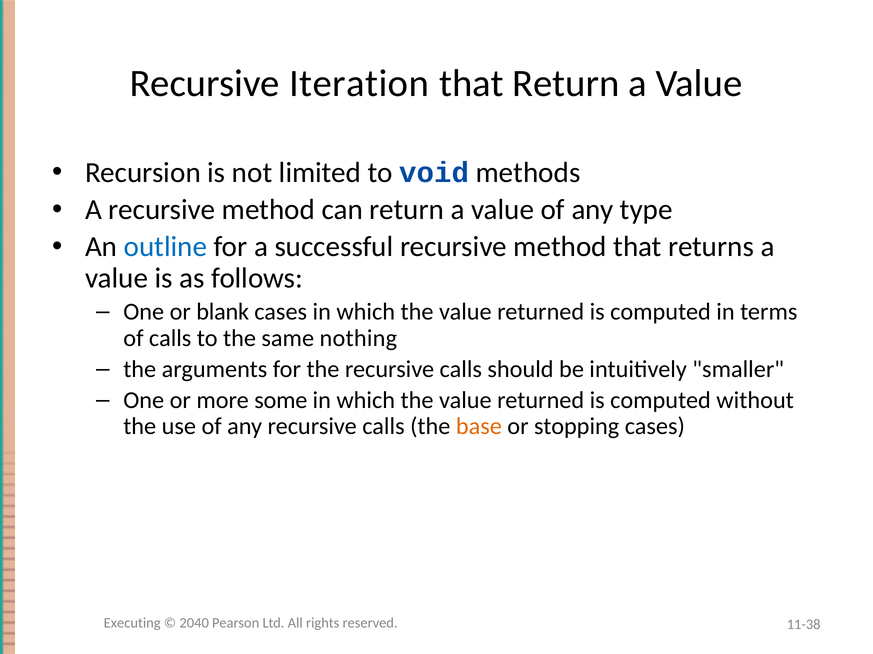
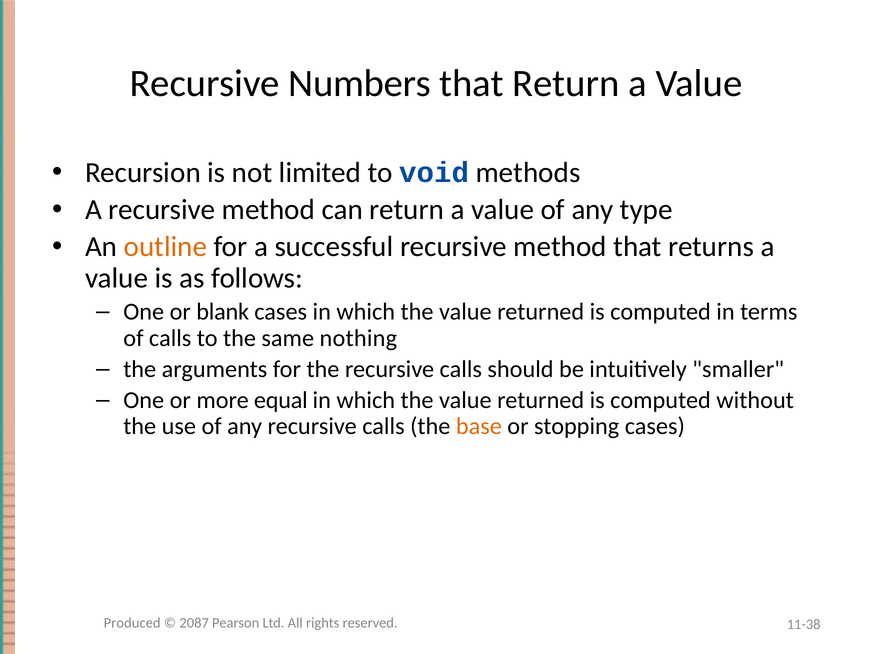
Iteration: Iteration -> Numbers (360, 83)
outline colour: blue -> orange (165, 247)
some: some -> equal (281, 400)
Executing: Executing -> Produced (132, 624)
2040: 2040 -> 2087 (194, 624)
